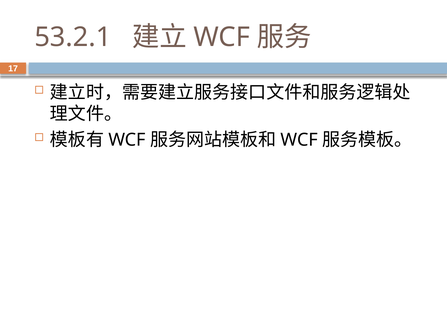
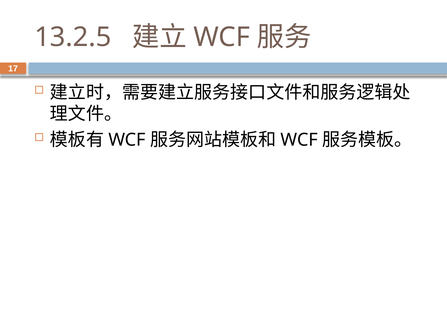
53.2.1: 53.2.1 -> 13.2.5 (73, 37)
